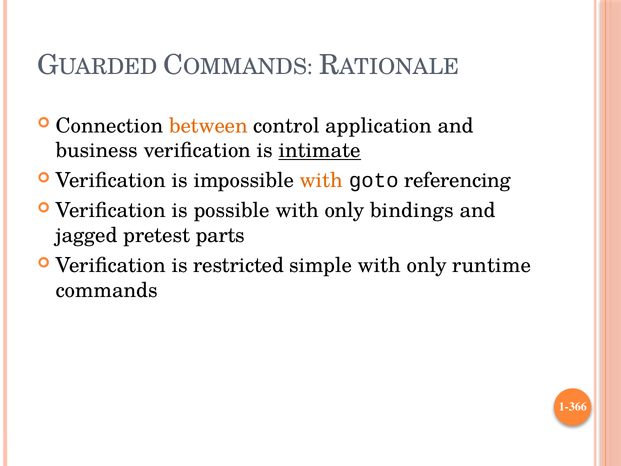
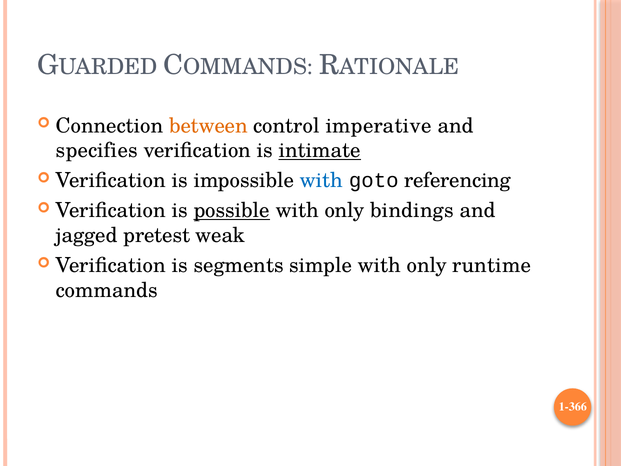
application: application -> imperative (378, 126)
business: business -> specifies (97, 150)
with colour: orange -> blue (321, 181)
possible underline: none -> present (232, 211)
parts: parts -> weak (220, 235)
restricted: restricted -> segments (239, 265)
